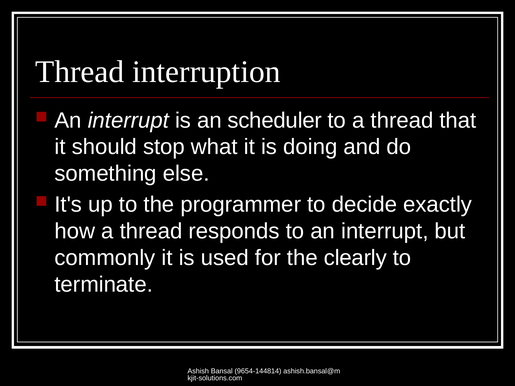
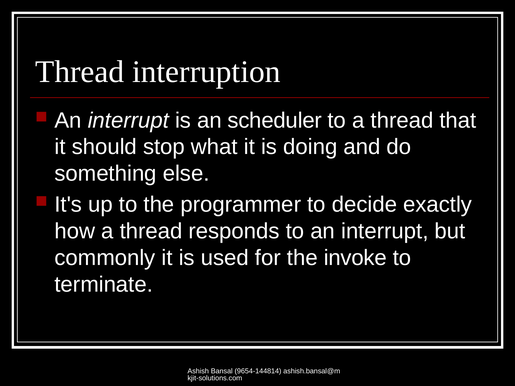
clearly: clearly -> invoke (355, 258)
